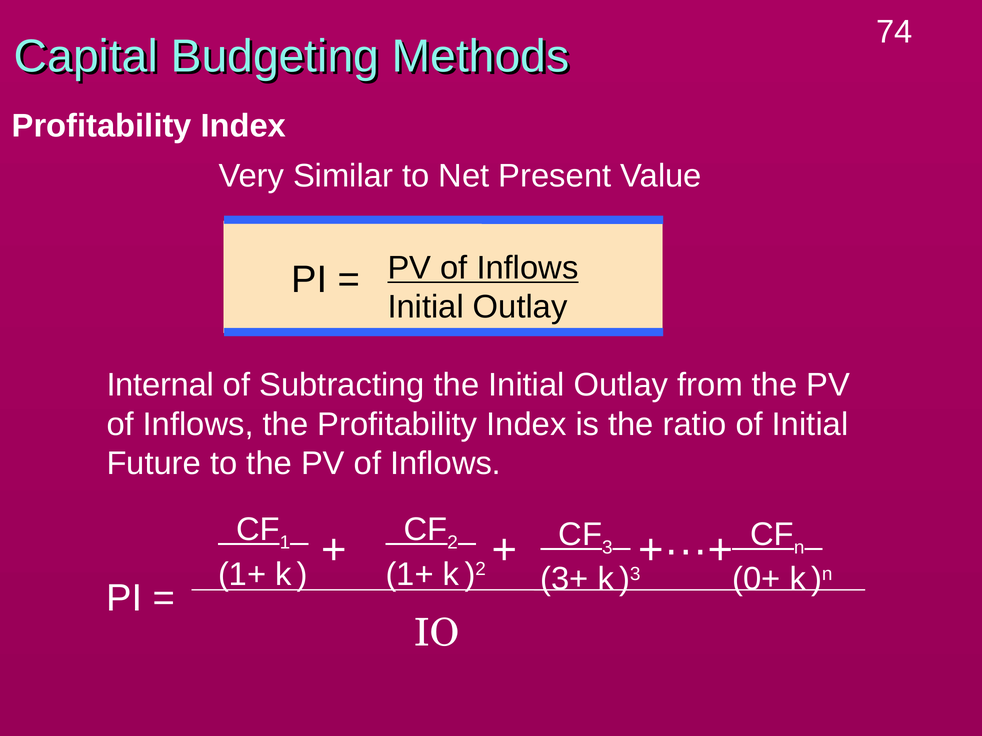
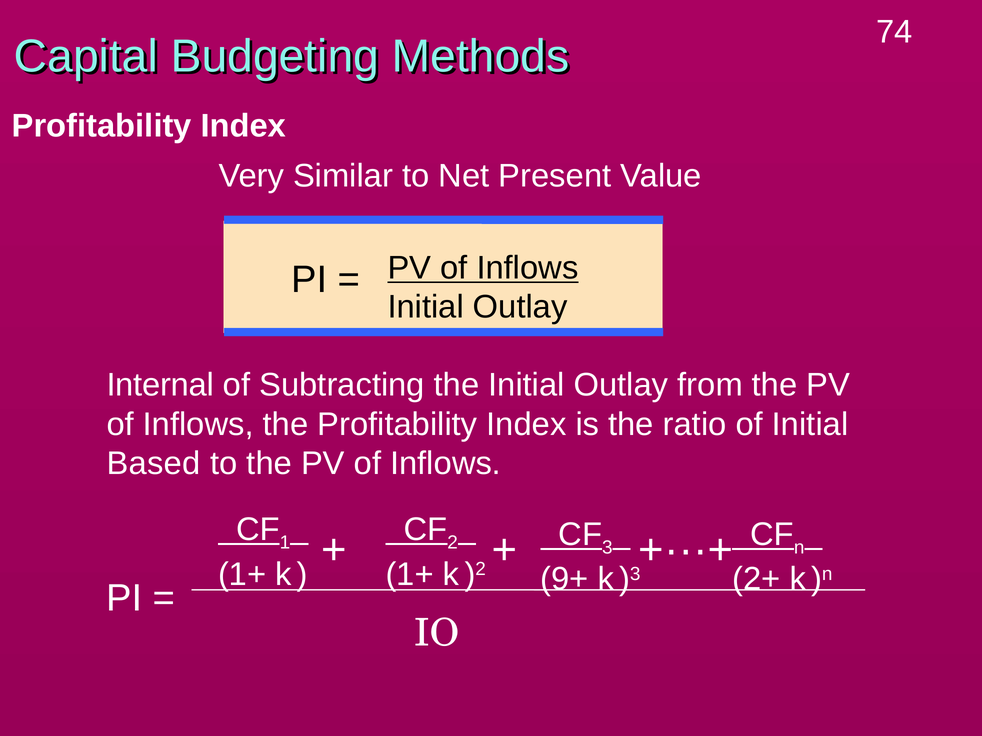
Future: Future -> Based (154, 464)
3+: 3+ -> 9+ (564, 580)
0+: 0+ -> 2+ (756, 580)
